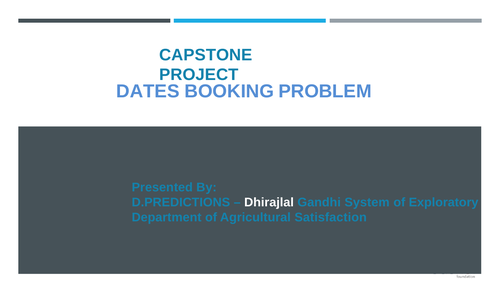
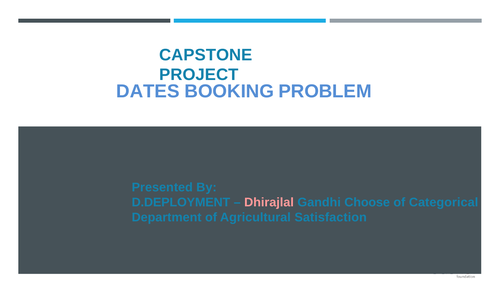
D.PREDICTIONS: D.PREDICTIONS -> D.DEPLOYMENT (181, 202)
Dhirajlal colour: white -> pink (269, 202)
System: System -> Choose (367, 202)
Exploratory: Exploratory -> Categorical (444, 202)
